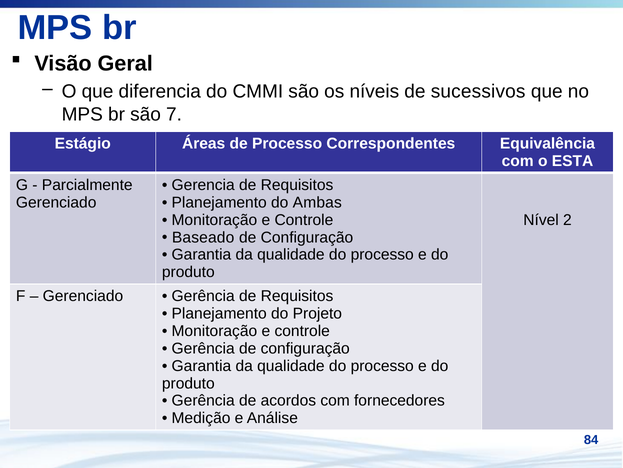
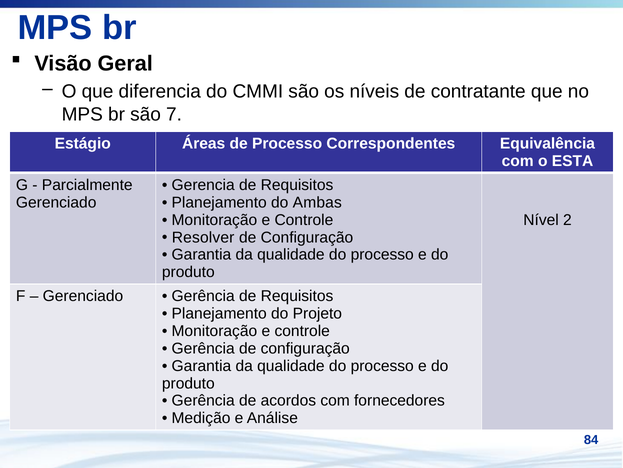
sucessivos: sucessivos -> contratante (478, 92)
Baseado: Baseado -> Resolver (203, 237)
